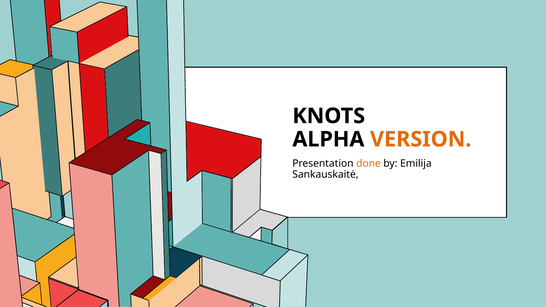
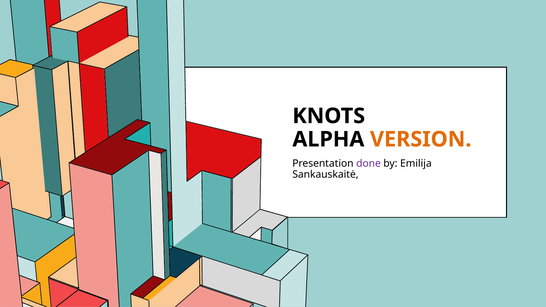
done colour: orange -> purple (369, 164)
